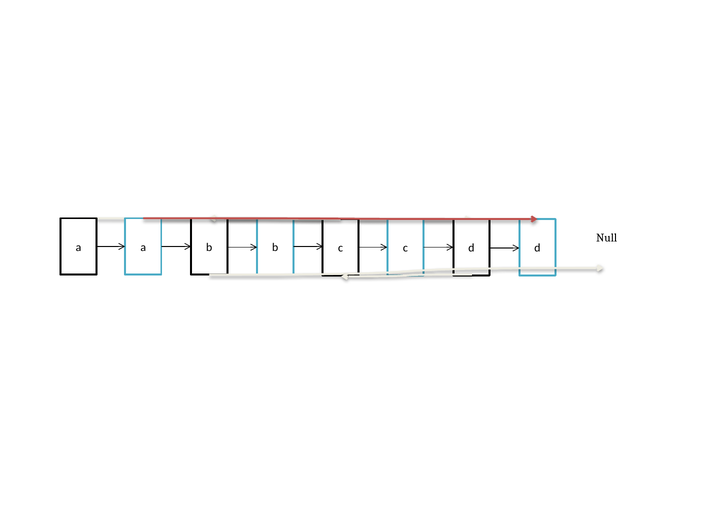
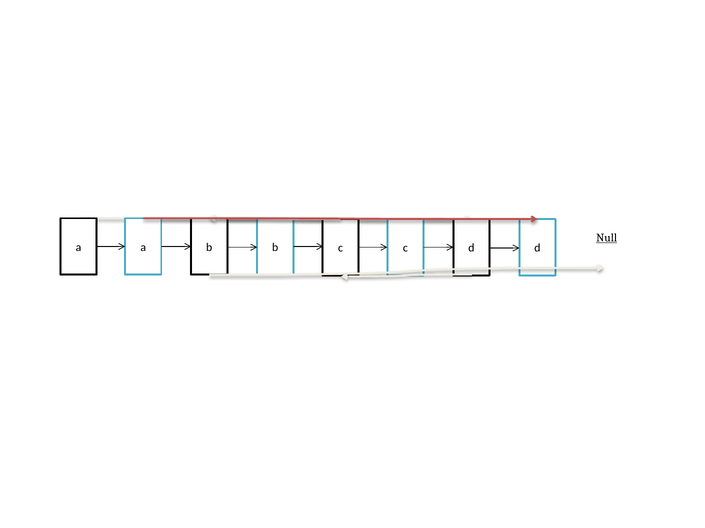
Null underline: none -> present (607, 238)
